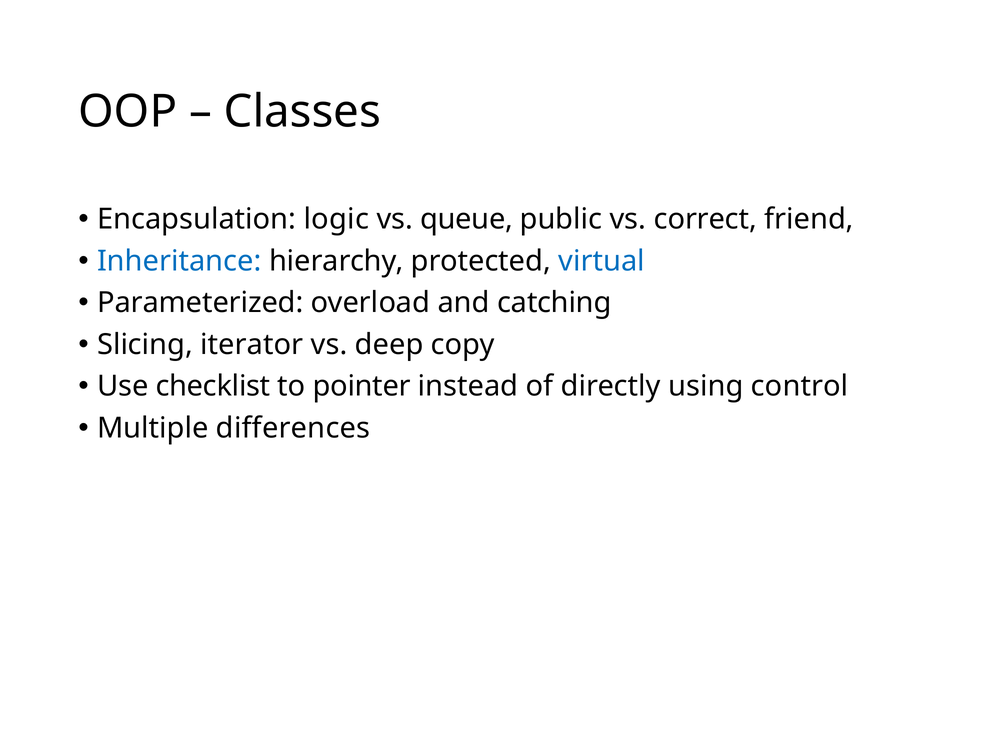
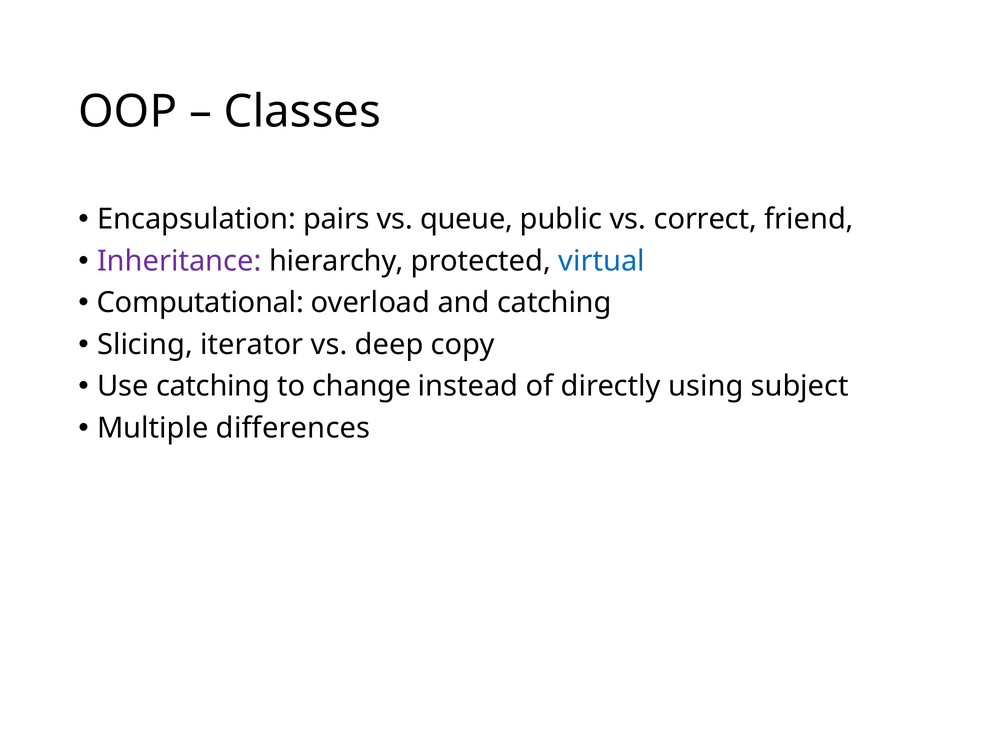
logic: logic -> pairs (337, 219)
Inheritance colour: blue -> purple (179, 261)
Parameterized: Parameterized -> Computational (200, 303)
Use checklist: checklist -> catching (213, 386)
pointer: pointer -> change (362, 386)
control: control -> subject (800, 386)
